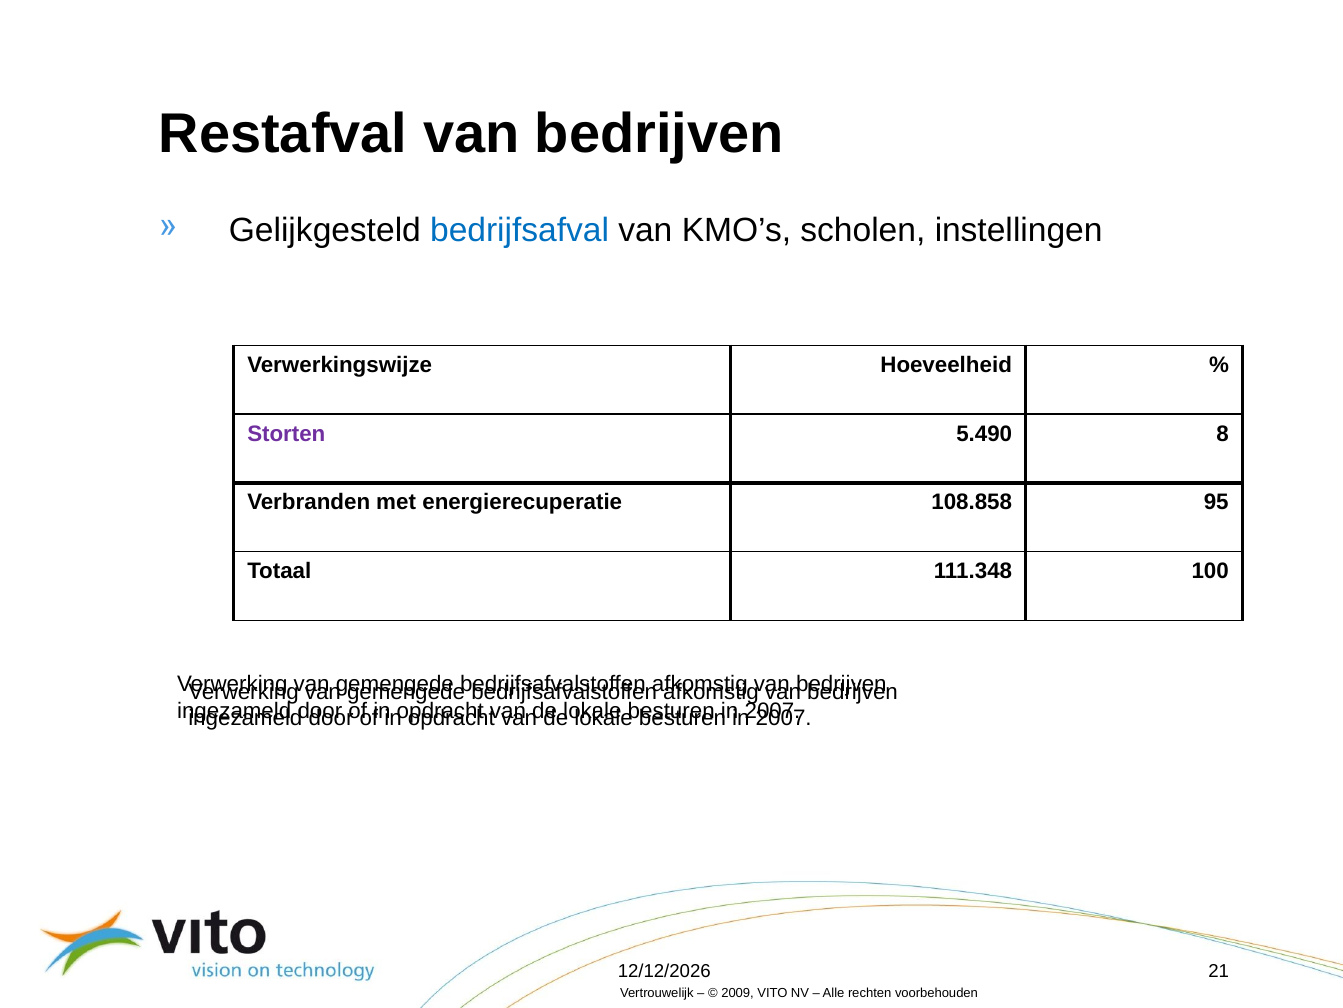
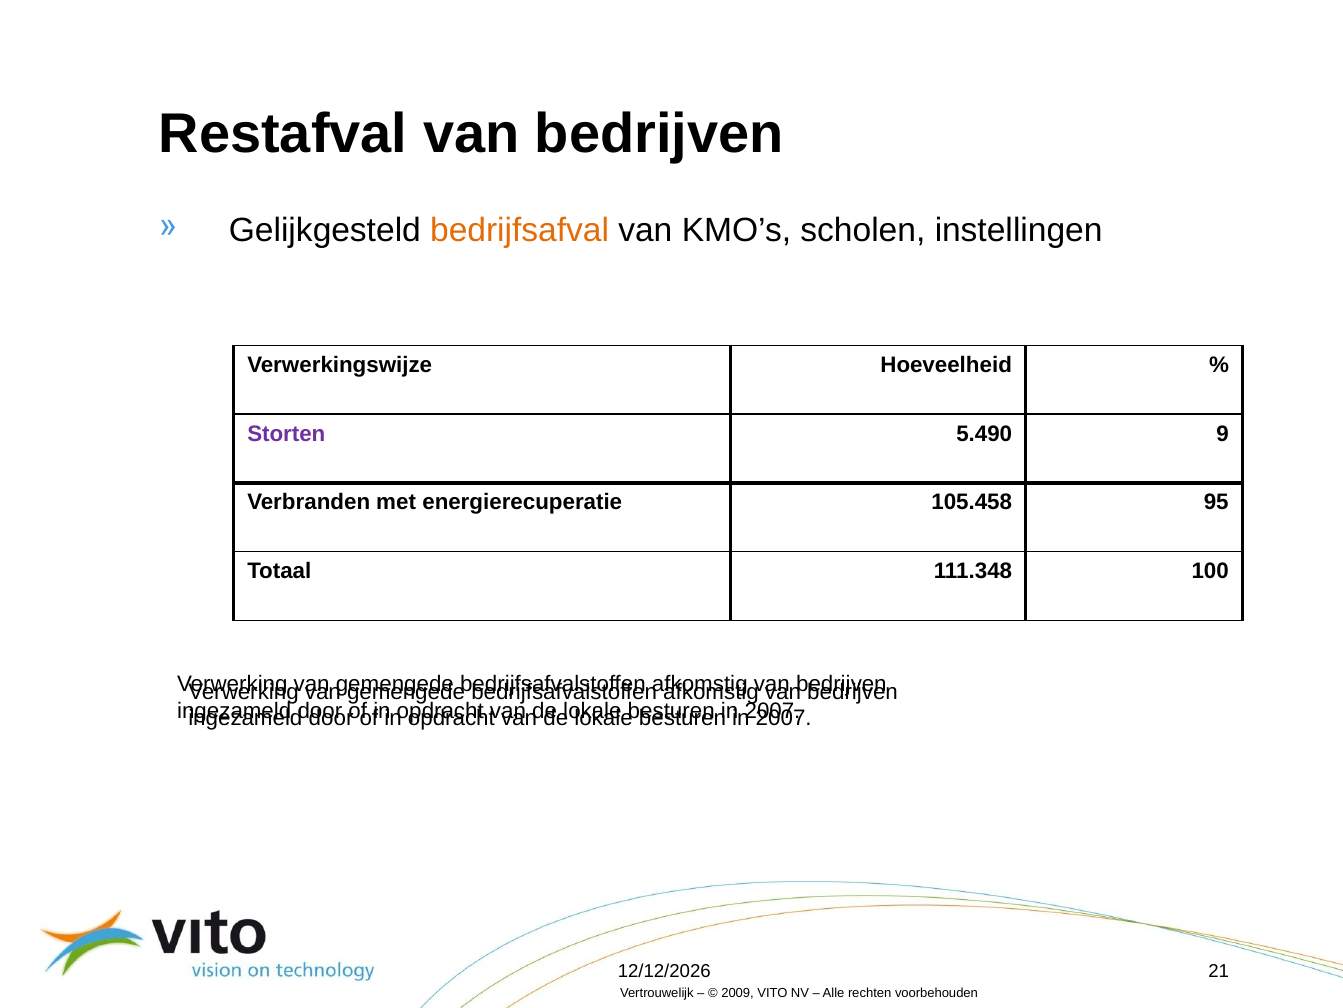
bedrijfsafval colour: blue -> orange (520, 231)
8: 8 -> 9 (1223, 433)
108.858: 108.858 -> 105.458 (972, 502)
